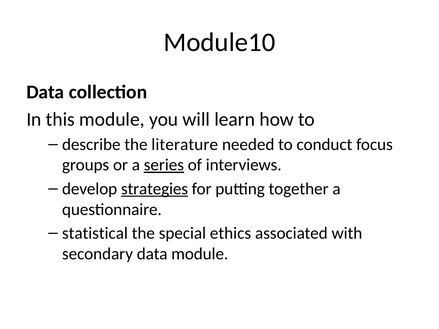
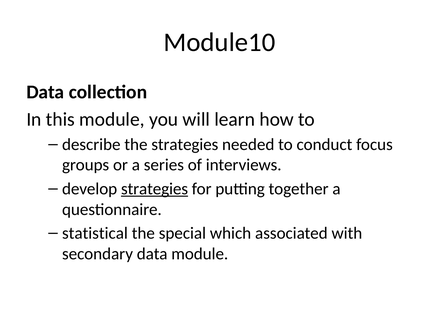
the literature: literature -> strategies (185, 145)
series underline: present -> none (164, 165)
ethics: ethics -> which (231, 233)
